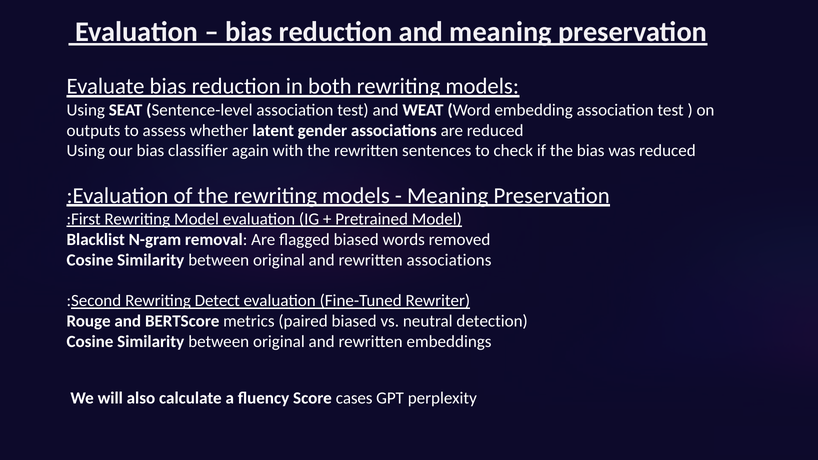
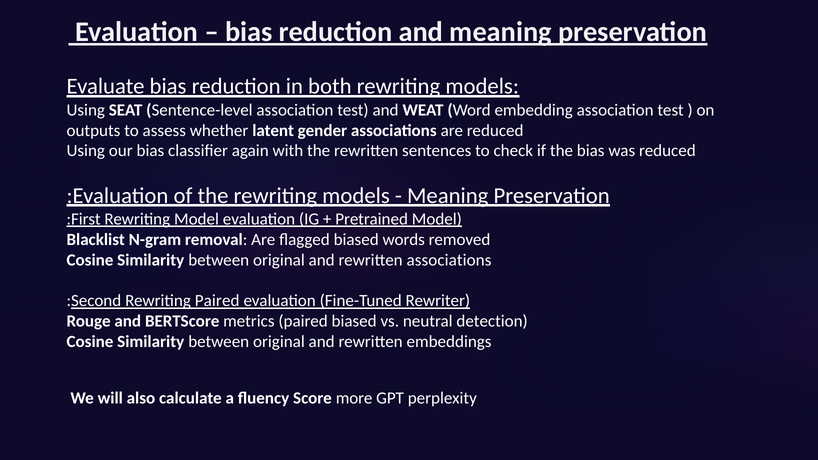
Rewriting Detect: Detect -> Paired (217, 301)
cases: cases -> more (354, 398)
